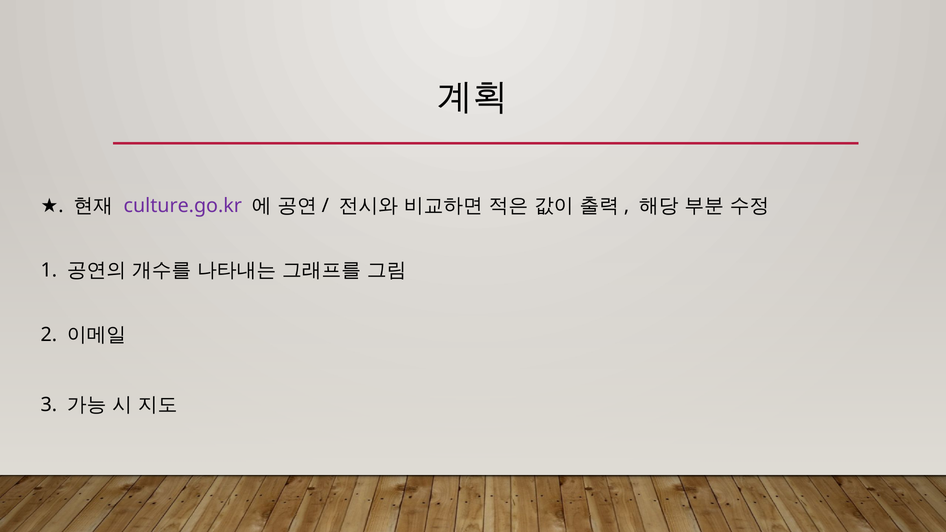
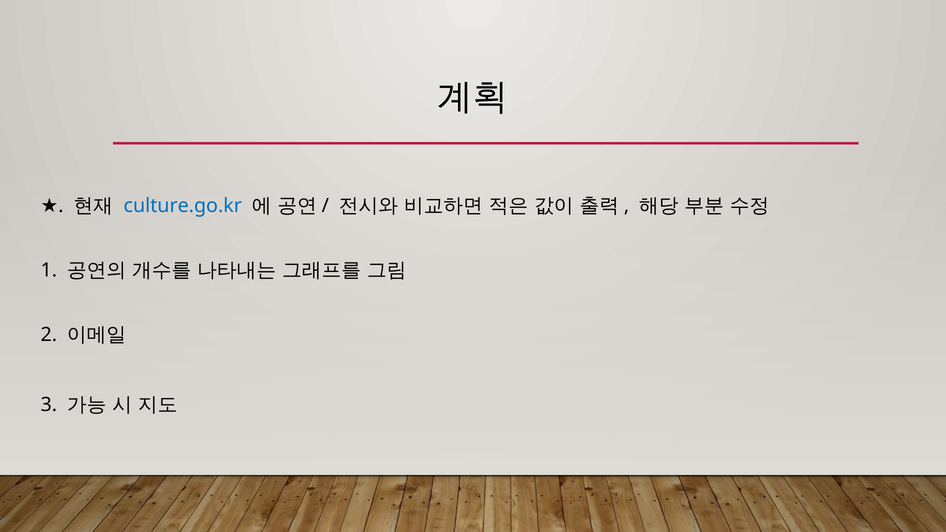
culture.go.kr colour: purple -> blue (183, 206)
